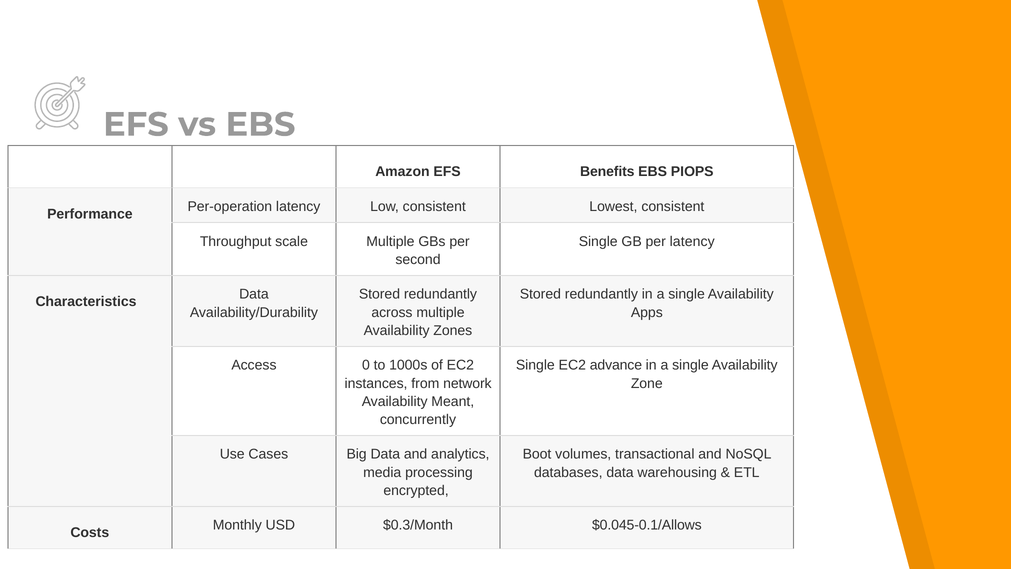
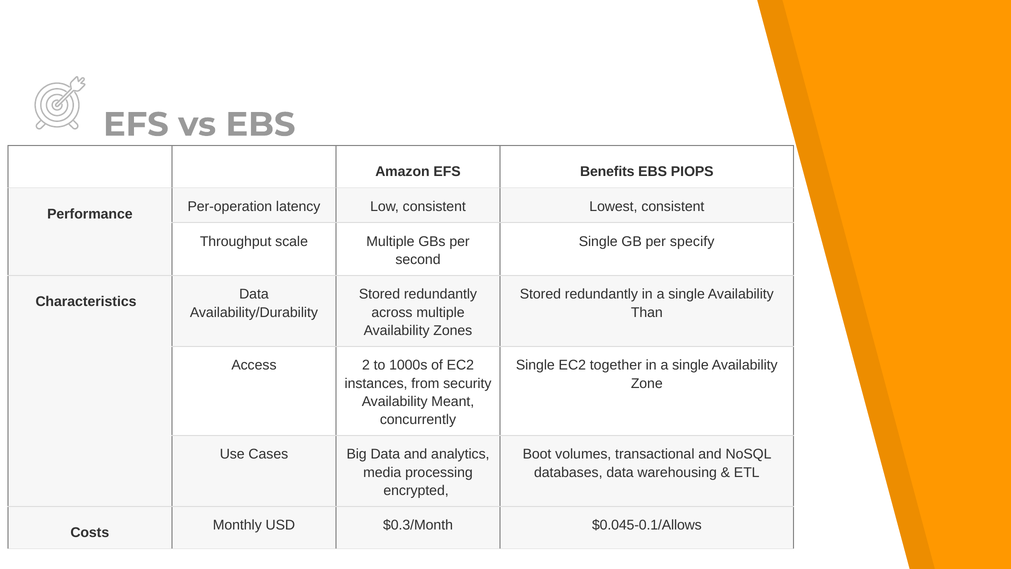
per latency: latency -> specify (692, 241)
Apps: Apps -> Than (647, 312)
0: 0 -> 2 (366, 365)
advance: advance -> together (616, 365)
network: network -> security (467, 383)
